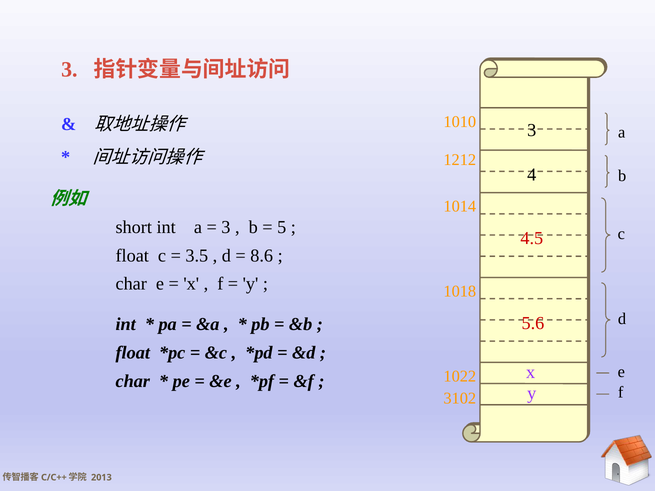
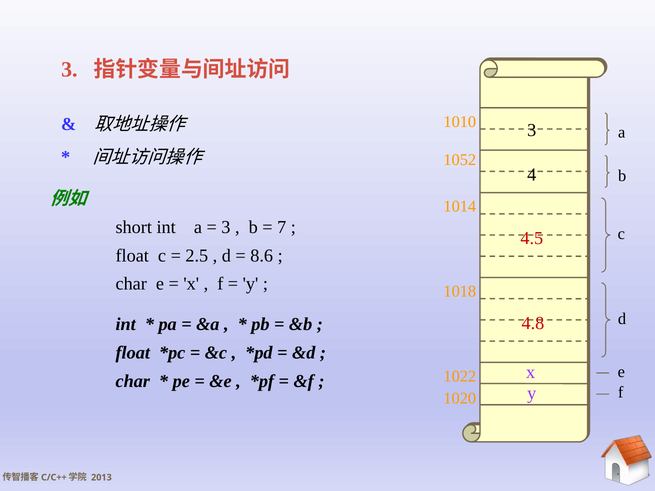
1212: 1212 -> 1052 (460, 160)
5: 5 -> 7 (282, 227)
3.5: 3.5 -> 2.5 (197, 256)
5.6: 5.6 -> 4.8 (533, 323)
3102: 3102 -> 1020 (460, 399)
